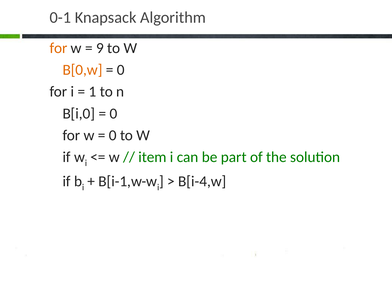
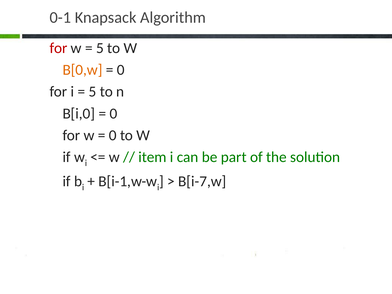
for colour: orange -> red (59, 48)
9: 9 -> 5 (100, 48)
1: 1 -> 5 (92, 92)
B[i-4,w: B[i-4,w -> B[i-7,w (202, 181)
